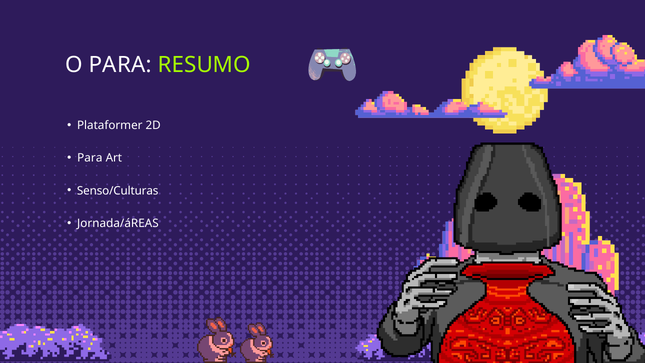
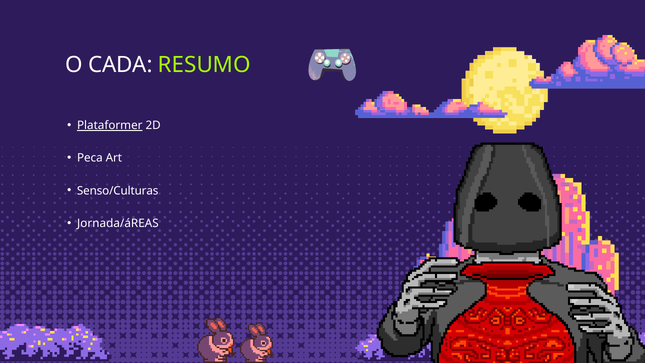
O PARA: PARA -> CADA (120, 65)
Plataformer underline: none -> present (110, 125)
Para: Para -> Peca (90, 158)
